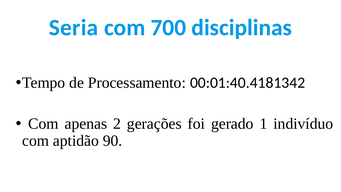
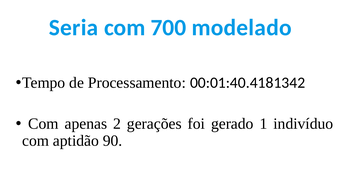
disciplinas: disciplinas -> modelado (242, 28)
